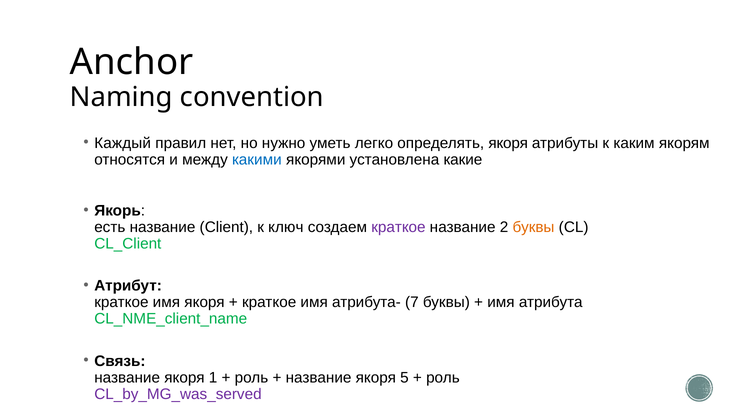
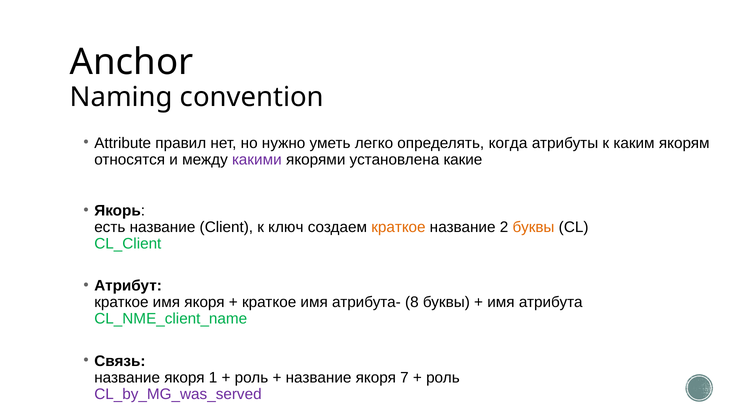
Каждый: Каждый -> Attribute (123, 143)
определять якоря: якоря -> когда (508, 143)
какими colour: blue -> purple (257, 160)
краткое colour: purple -> orange (398, 228)
7: 7 -> 8 (412, 303)
5: 5 -> 7 (404, 378)
